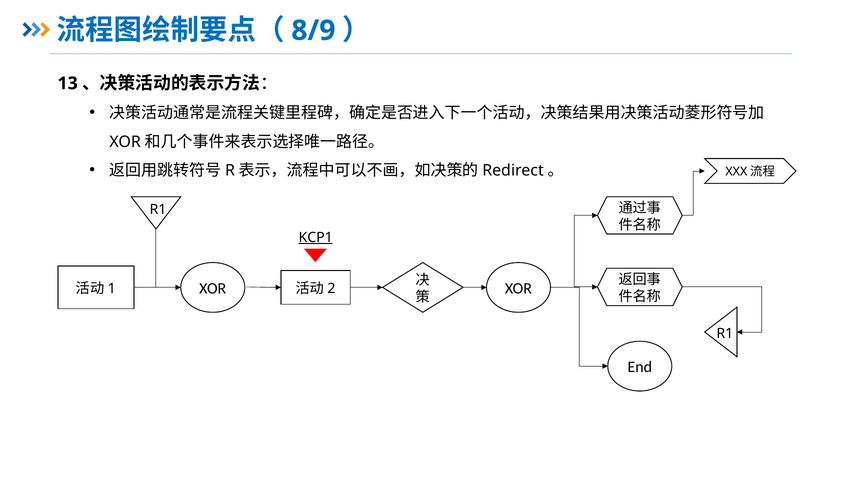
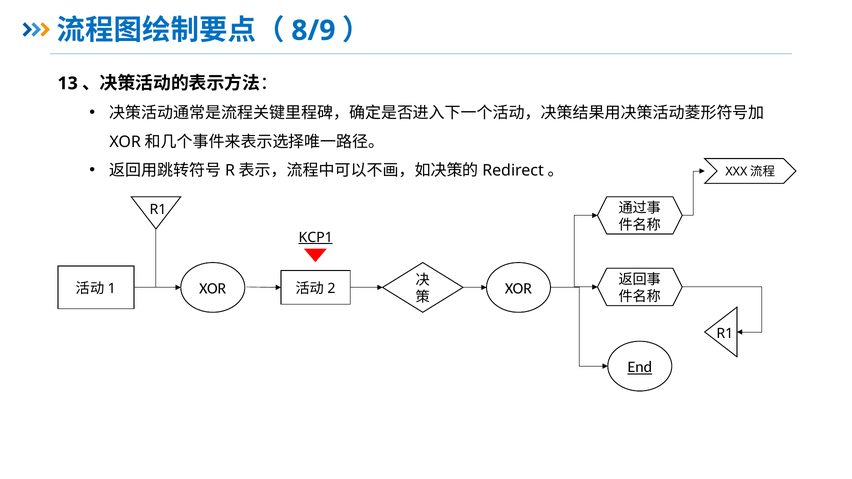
End underline: none -> present (640, 367)
